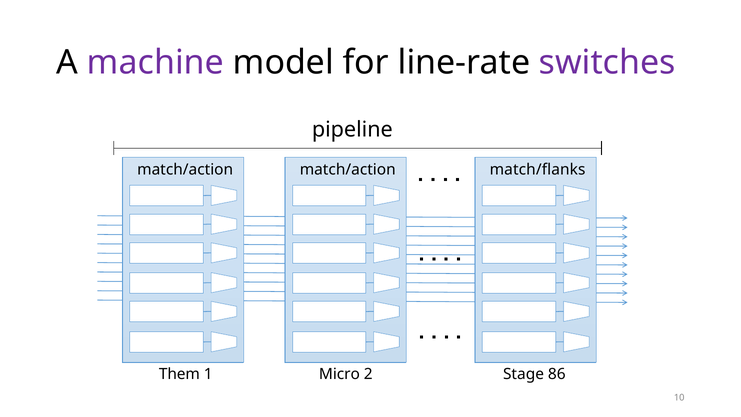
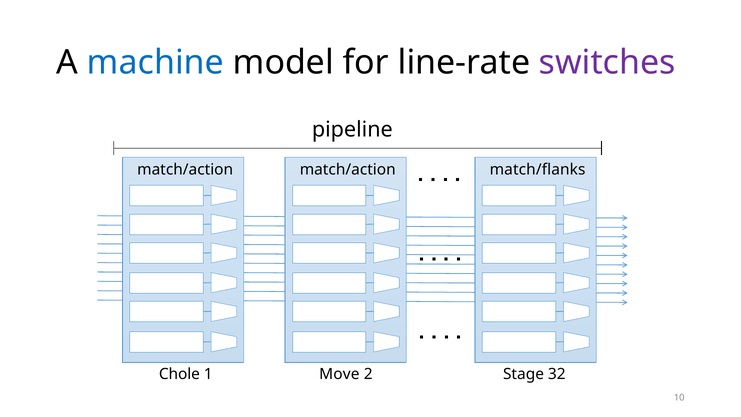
machine colour: purple -> blue (155, 62)
Them: Them -> Chole (179, 374)
Micro: Micro -> Move (339, 374)
86: 86 -> 32 (557, 374)
